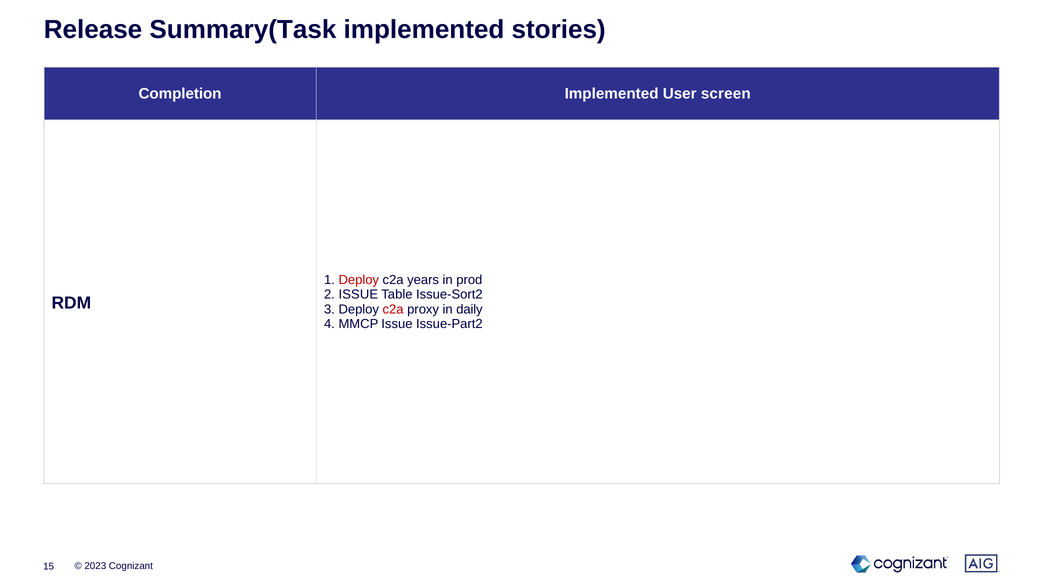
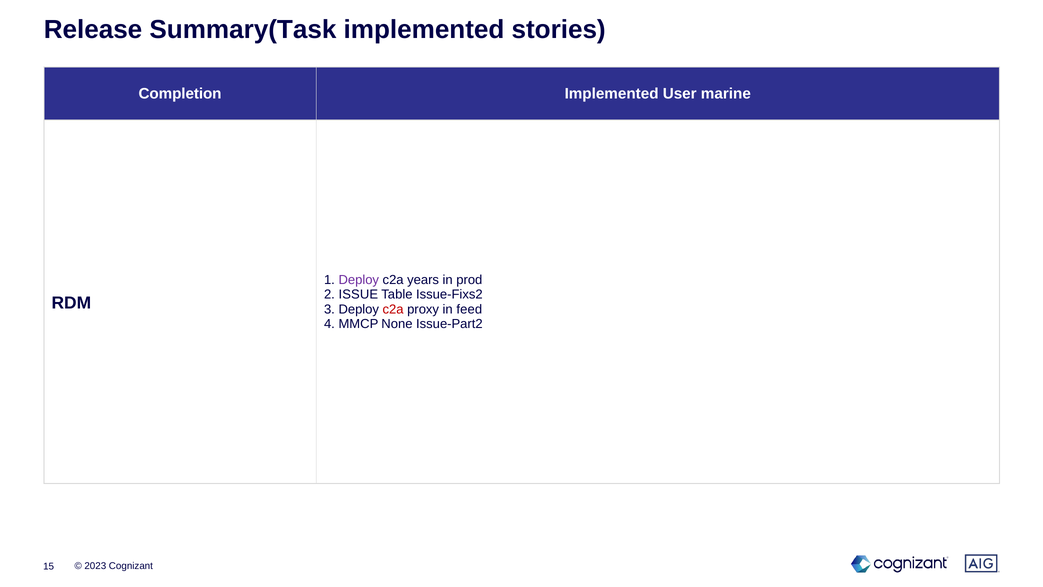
screen: screen -> marine (726, 94)
Deploy colour: red -> purple (359, 280)
Issue-Sort2: Issue-Sort2 -> Issue-Fixs2 (449, 295)
daily: daily -> feed (469, 309)
MMCP Issue: Issue -> None (397, 324)
